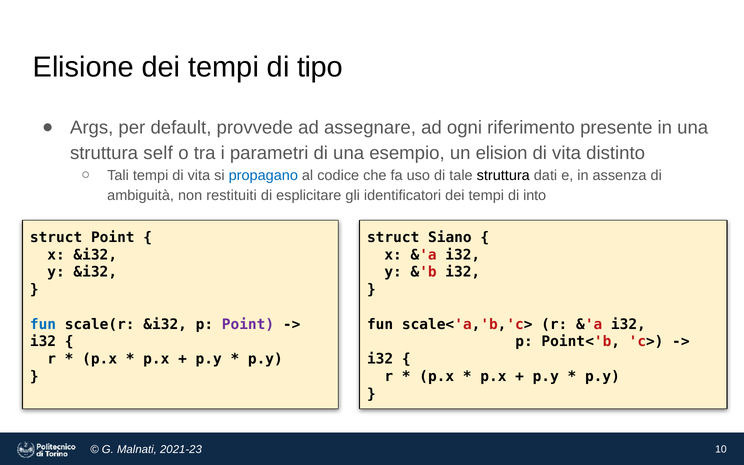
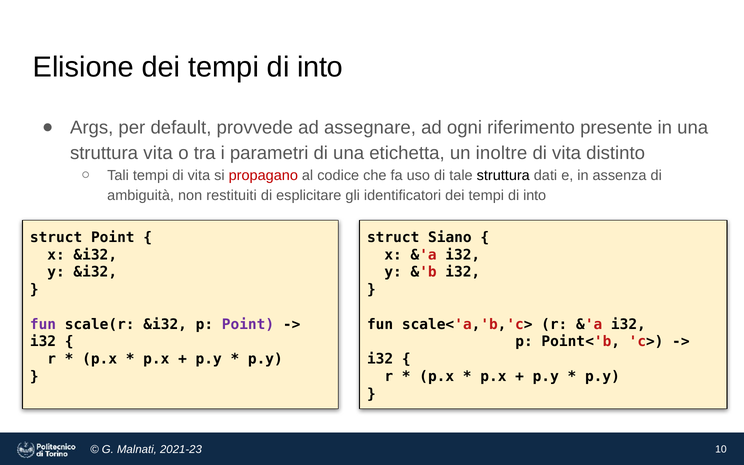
tipo: tipo -> into (320, 67)
struttura self: self -> vita (158, 153)
esempio: esempio -> etichetta (407, 153)
elision: elision -> inoltre (501, 153)
propagano colour: blue -> red (263, 175)
fun colour: blue -> purple (43, 324)
